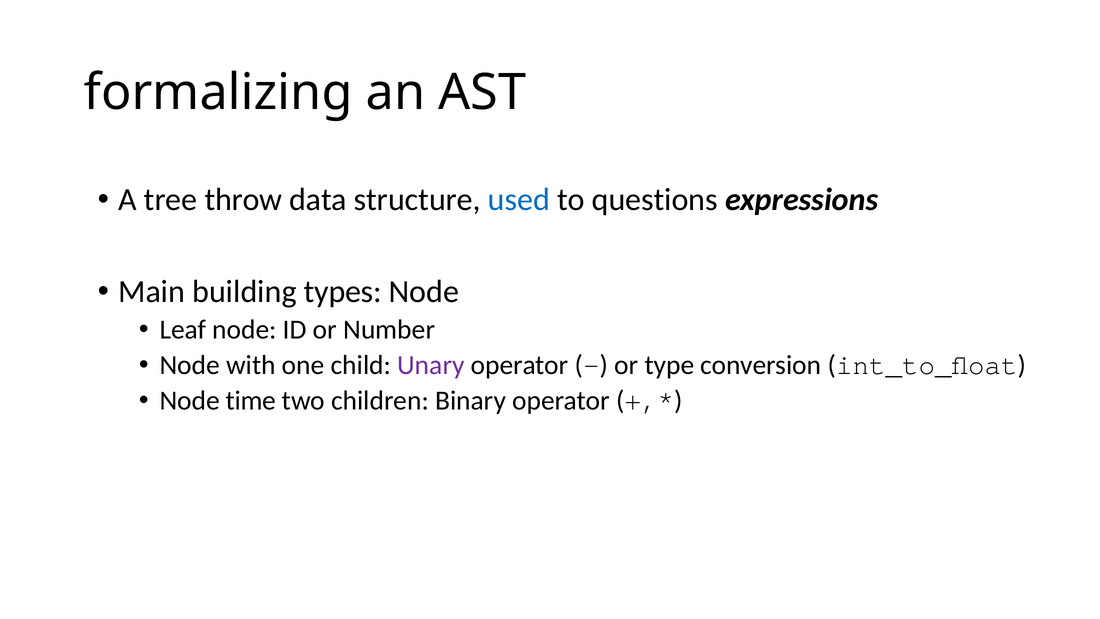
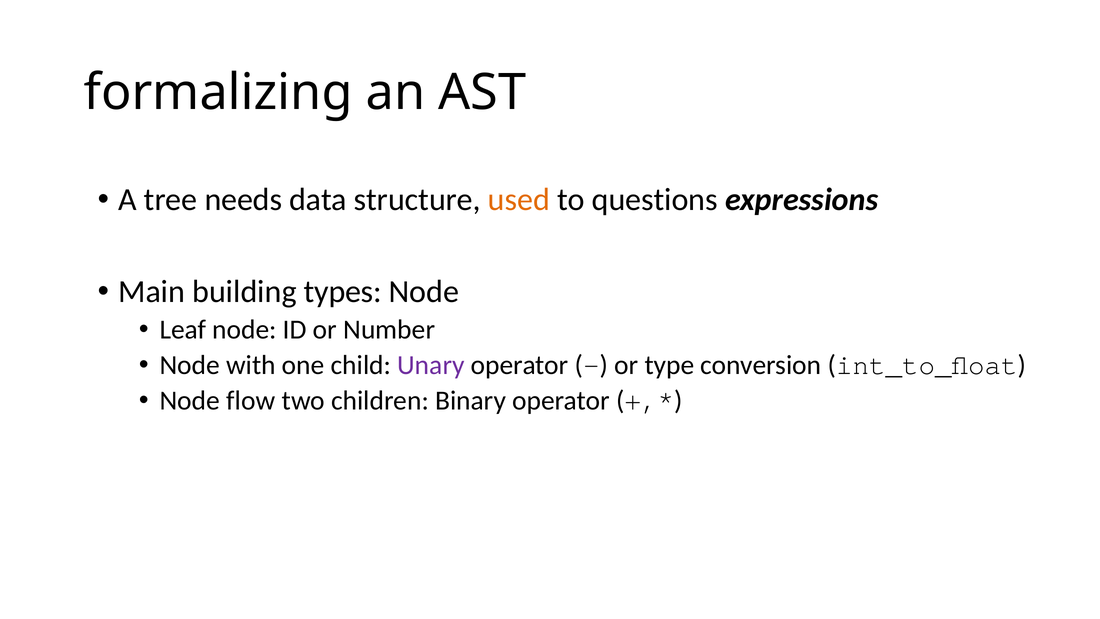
throw: throw -> needs (243, 200)
used colour: blue -> orange (519, 200)
time: time -> flow (251, 400)
